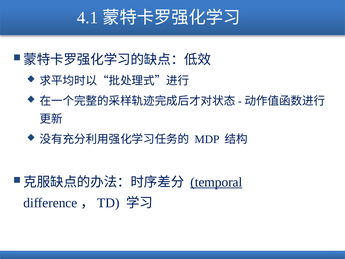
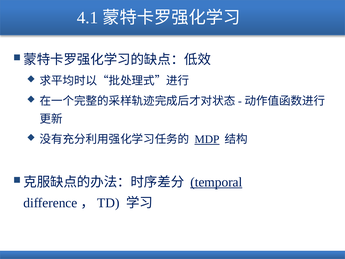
MDP underline: none -> present (207, 139)
